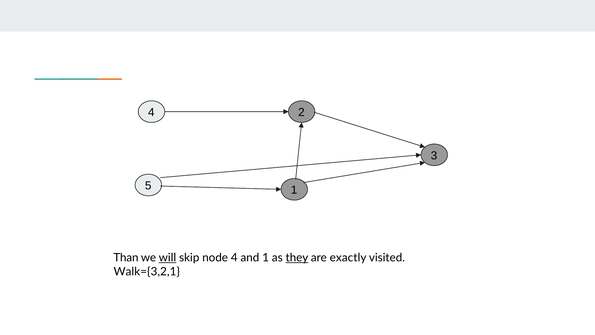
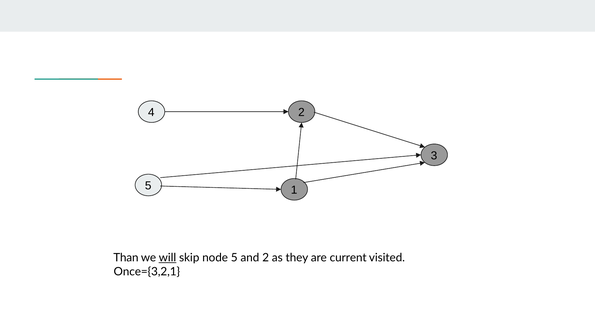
node 4: 4 -> 5 (234, 258)
and 1: 1 -> 2 (266, 258)
they underline: present -> none (297, 258)
exactly: exactly -> current (348, 258)
Walk={3,2,1: Walk={3,2,1 -> Once={3,2,1 (147, 271)
